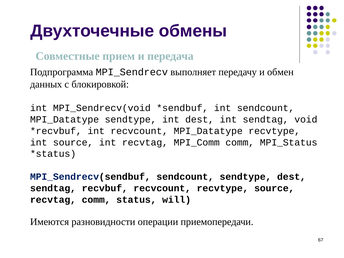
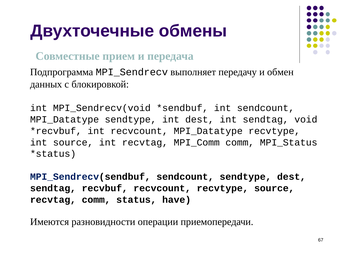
will: will -> have (177, 200)
